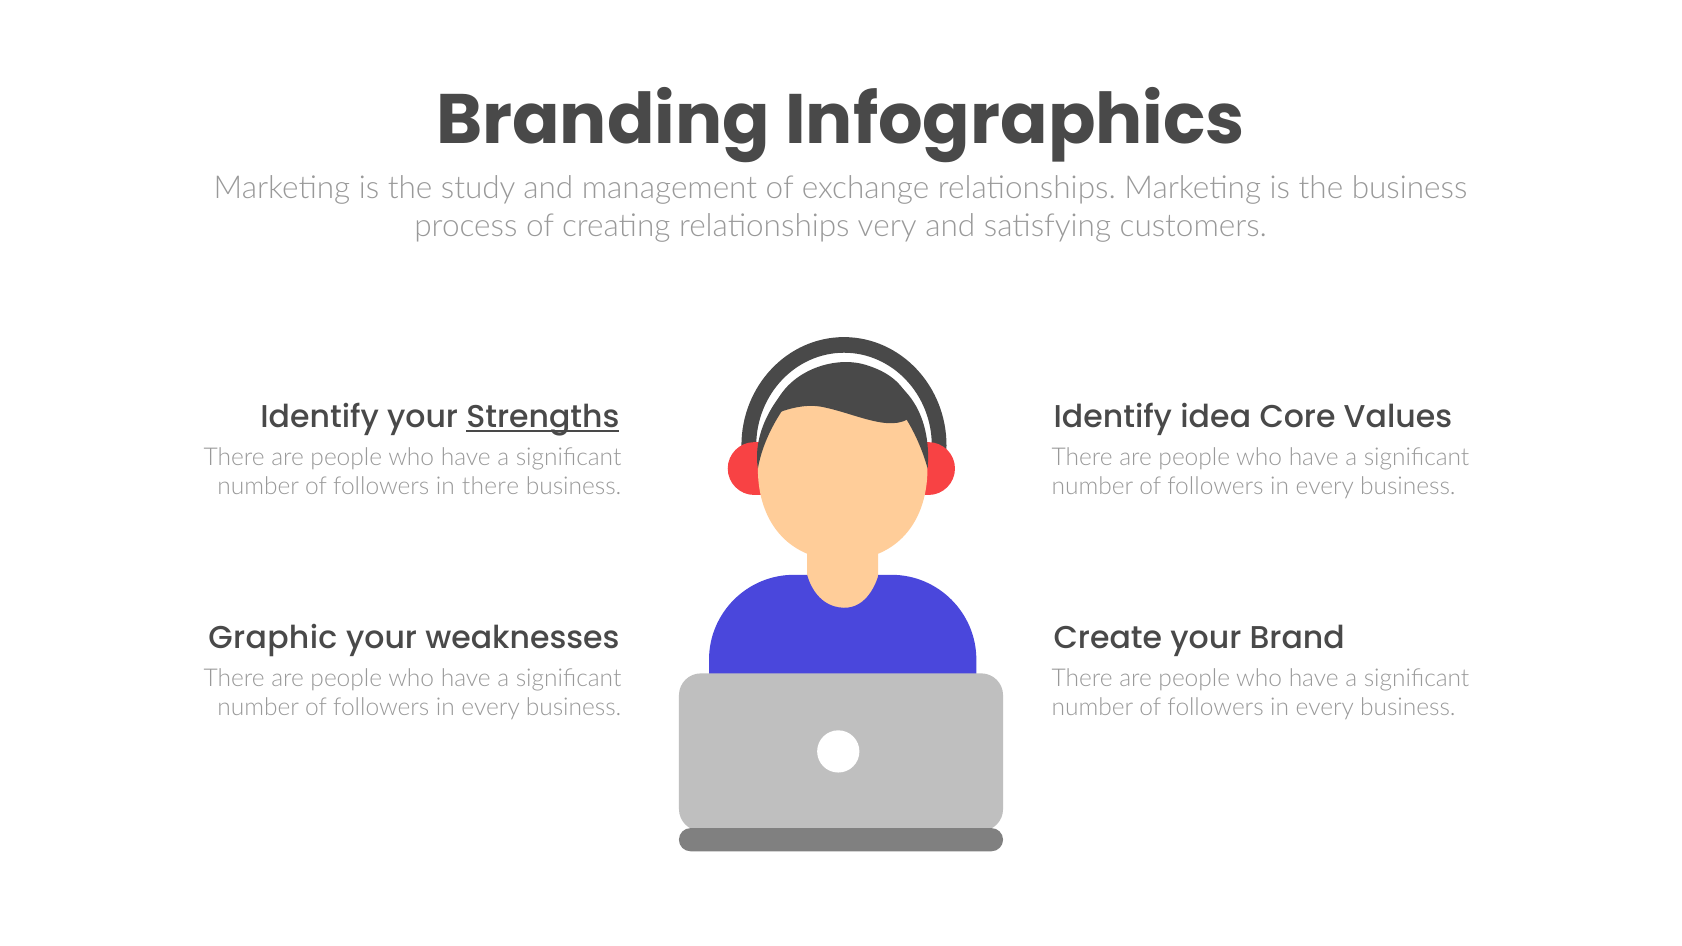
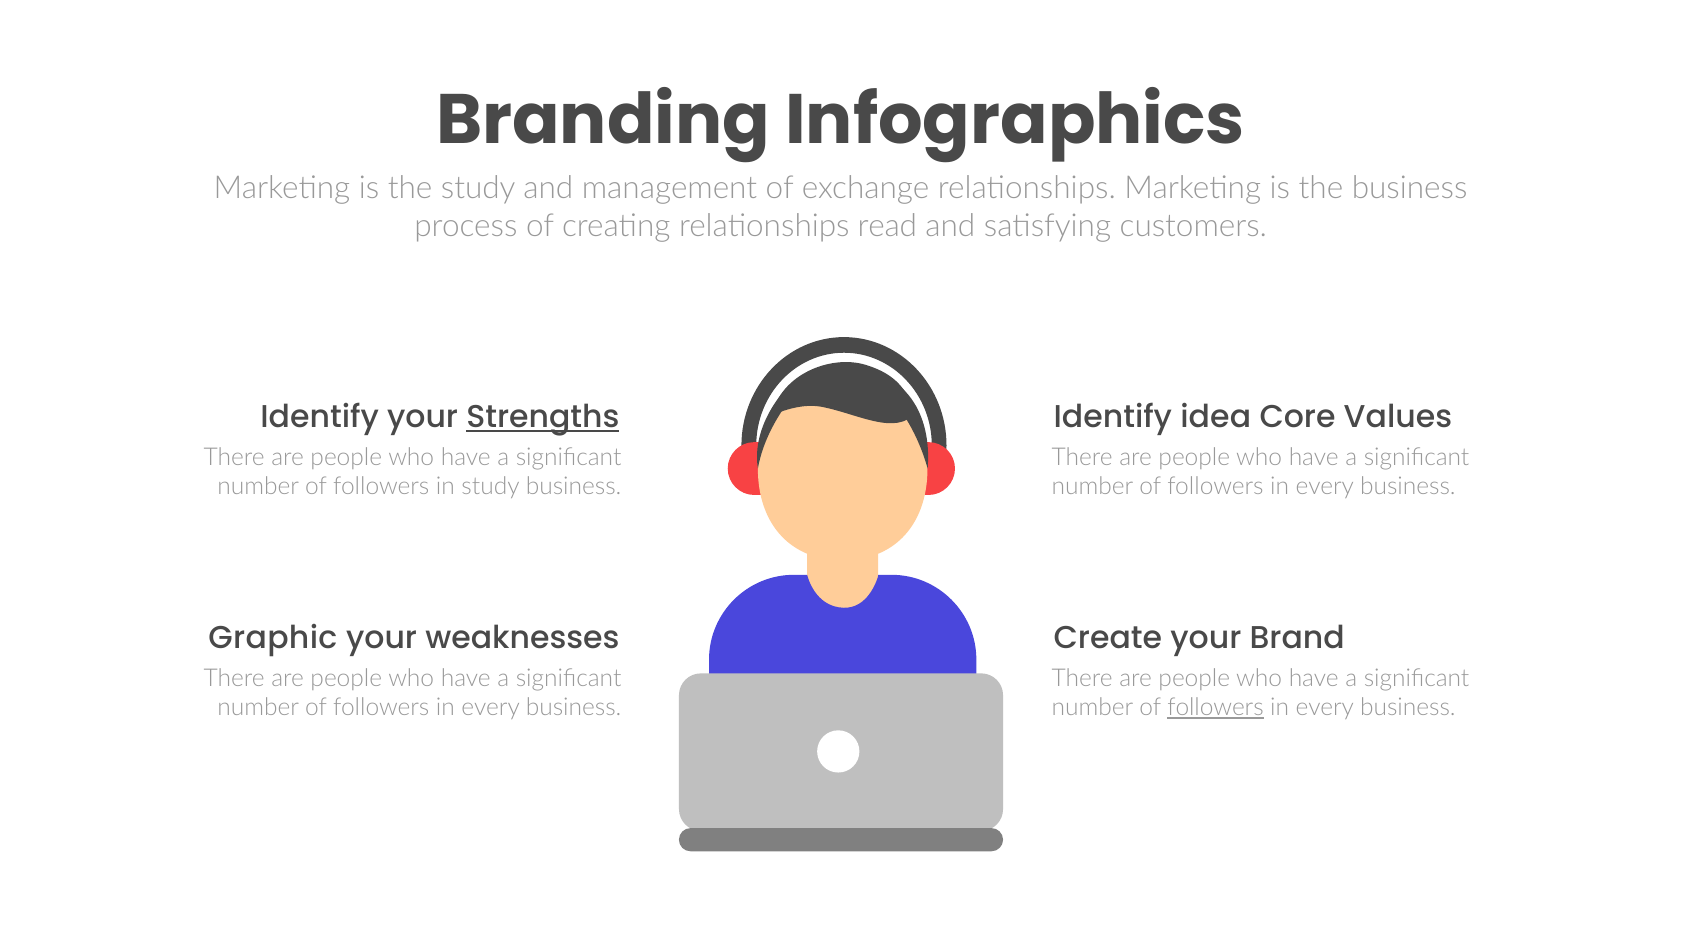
very: very -> read (887, 227)
in there: there -> study (491, 487)
followers underline: none -> present (1216, 708)
